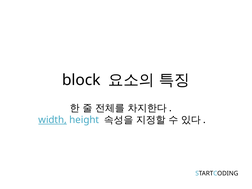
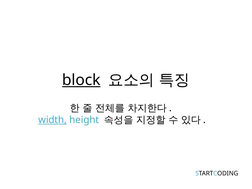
block underline: none -> present (81, 80)
